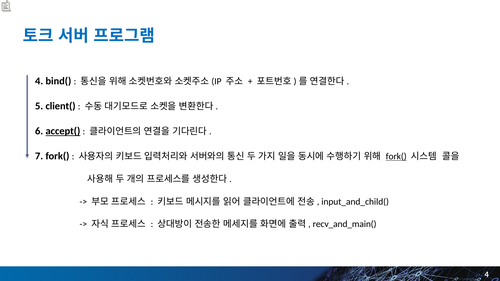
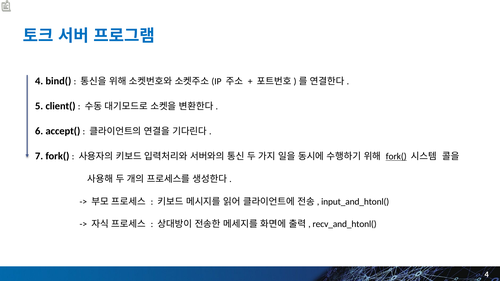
accept( underline: present -> none (63, 131)
input_and_child(: input_and_child( -> input_and_htonl( (355, 202)
recv_and_main(: recv_and_main( -> recv_and_htonl( (345, 224)
